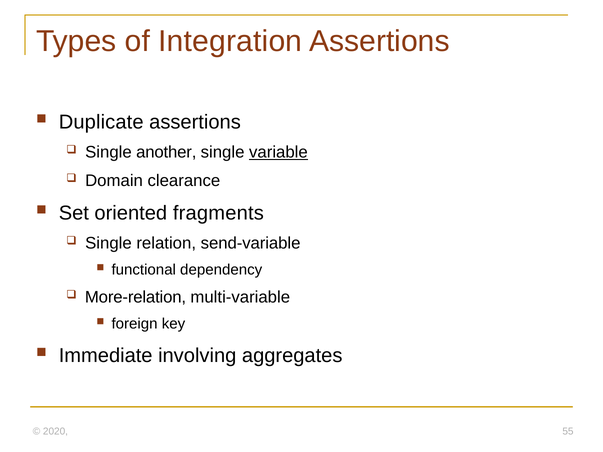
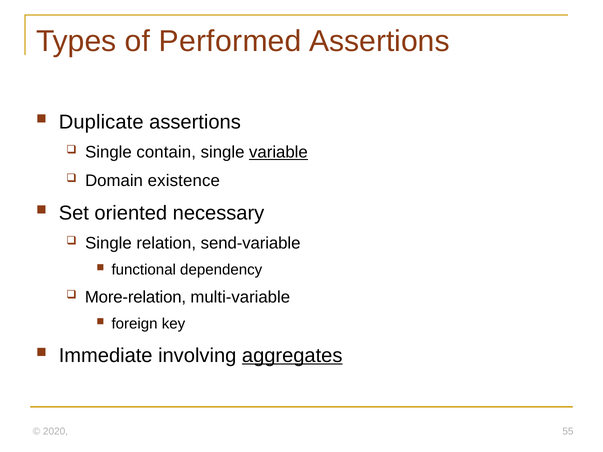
Integration: Integration -> Performed (230, 42)
another: another -> contain (166, 152)
clearance: clearance -> existence (184, 181)
fragments: fragments -> necessary (218, 213)
aggregates underline: none -> present (292, 356)
